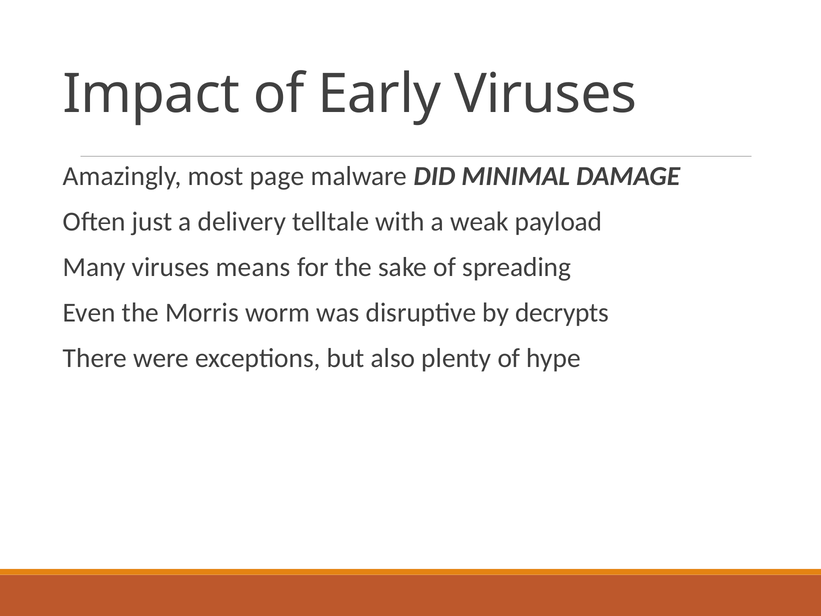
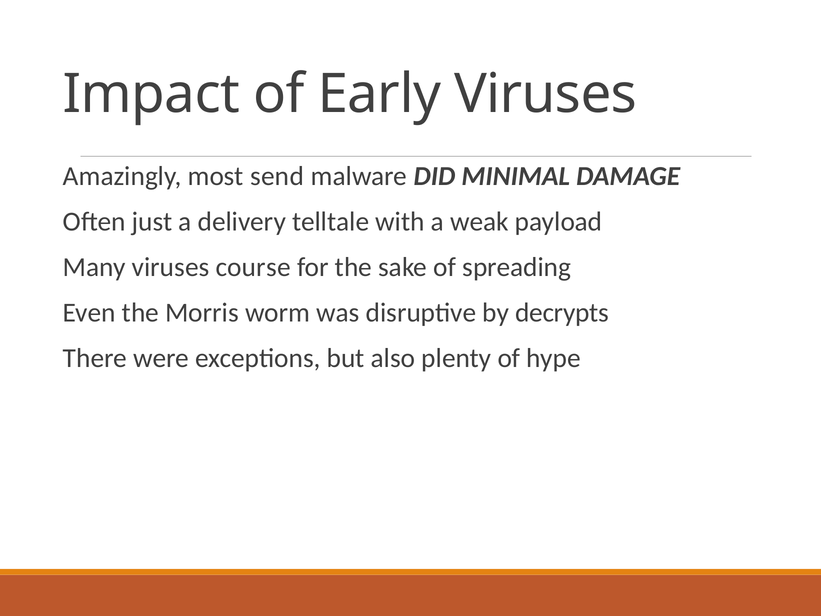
page: page -> send (277, 176)
means: means -> course (253, 267)
